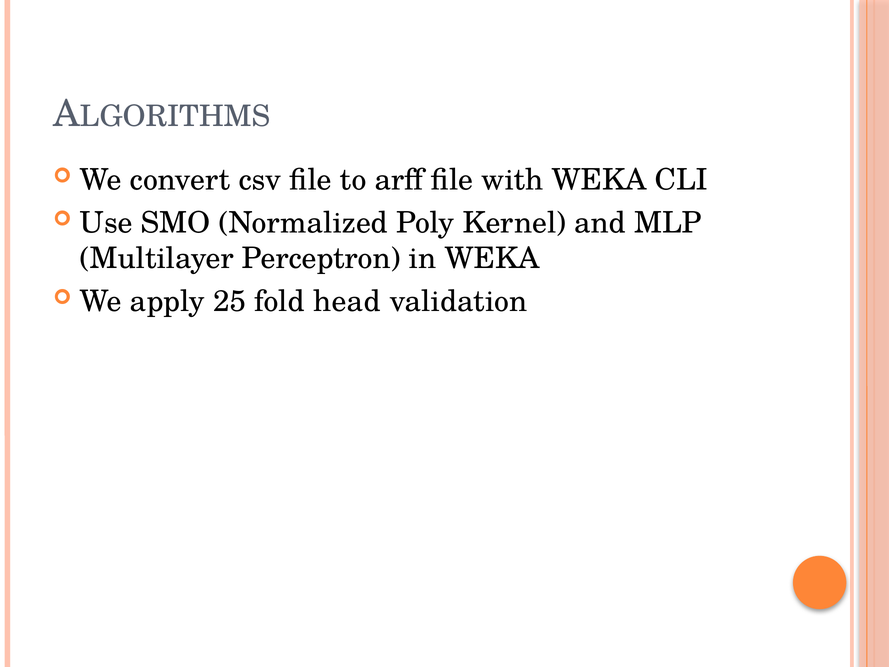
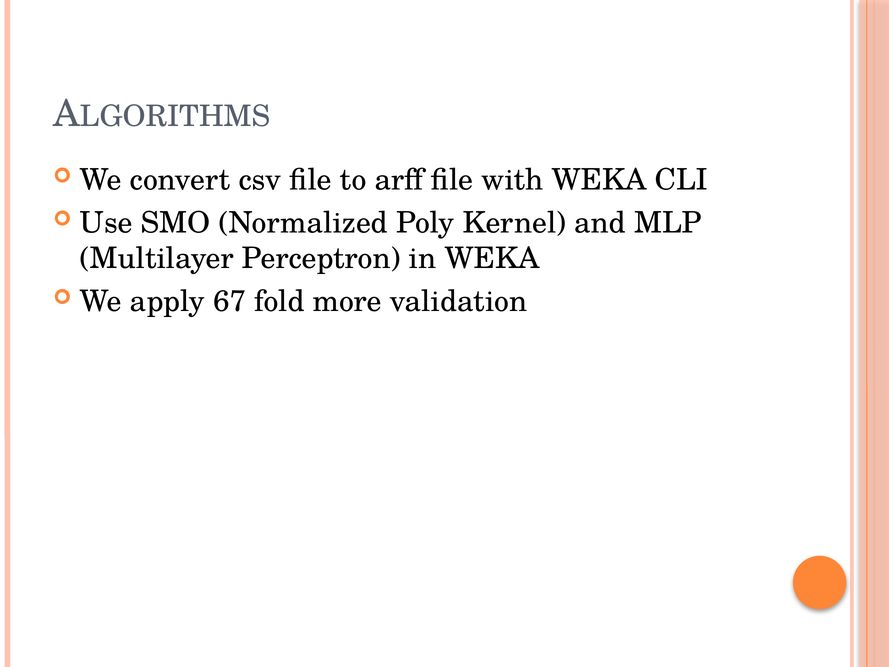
25: 25 -> 67 (230, 301)
head: head -> more (347, 301)
